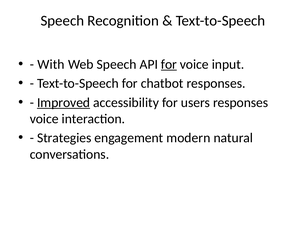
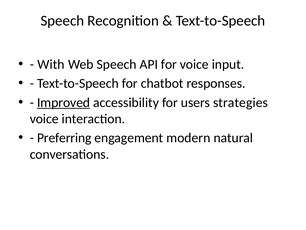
for underline: present -> none (169, 64)
users responses: responses -> strategies (241, 102)
Strategies: Strategies -> Preferring (64, 138)
